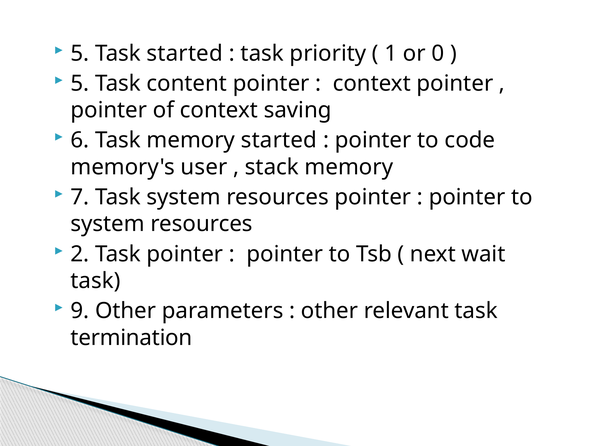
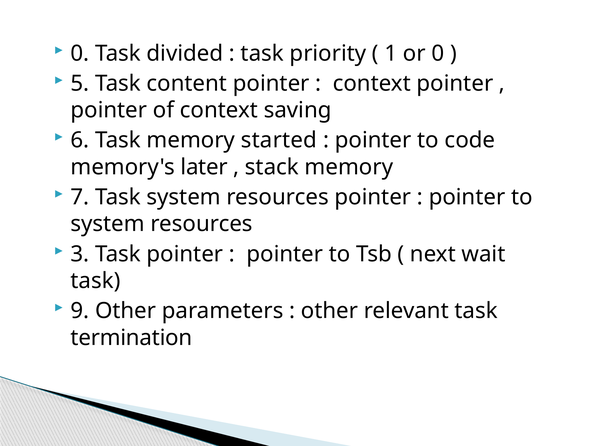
5: 5 -> 0 (80, 53)
Task started: started -> divided (185, 53)
user: user -> later (204, 167)
2: 2 -> 3 (80, 254)
